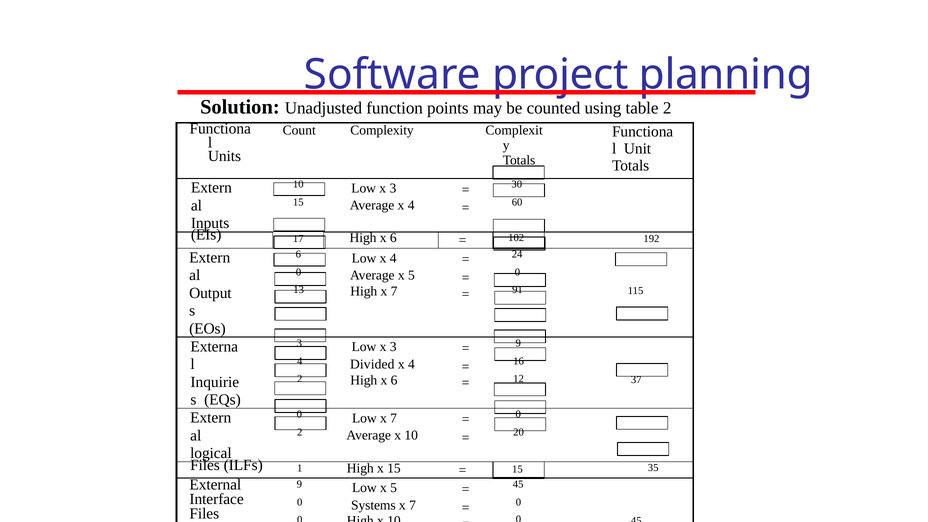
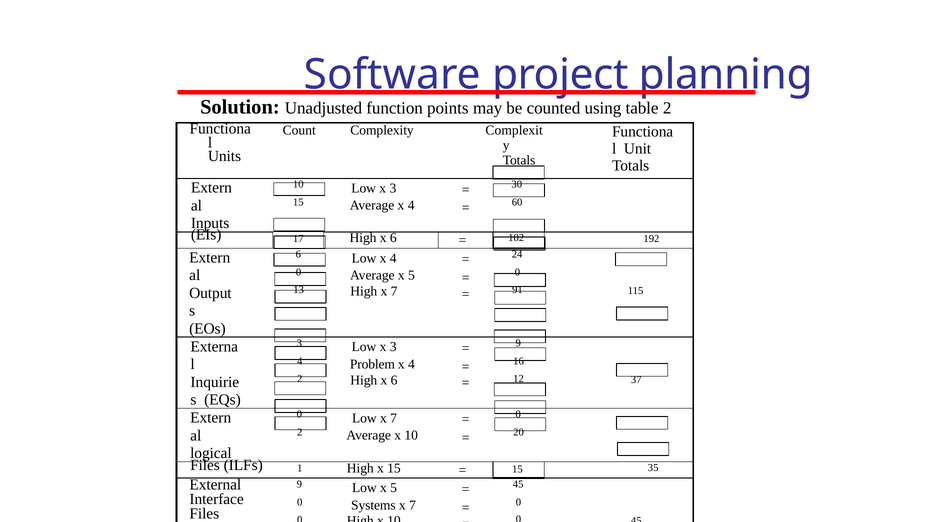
Divided: Divided -> Problem (372, 364)
